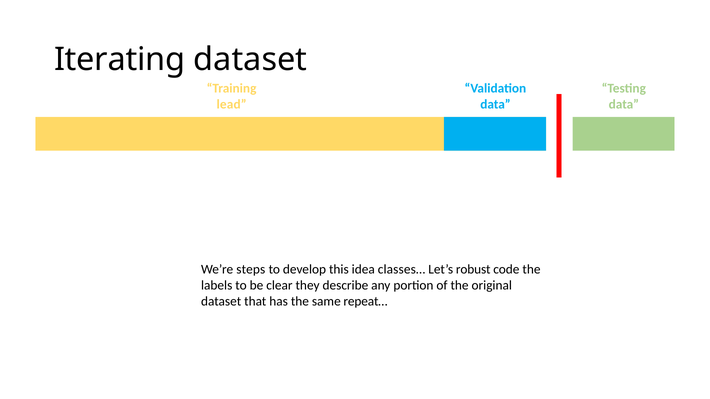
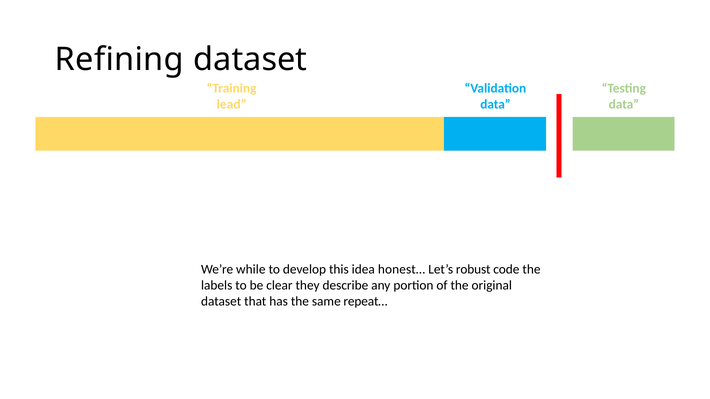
Iterating: Iterating -> Refining (119, 60)
steps: steps -> while (251, 270)
classes…: classes… -> honest… (402, 270)
